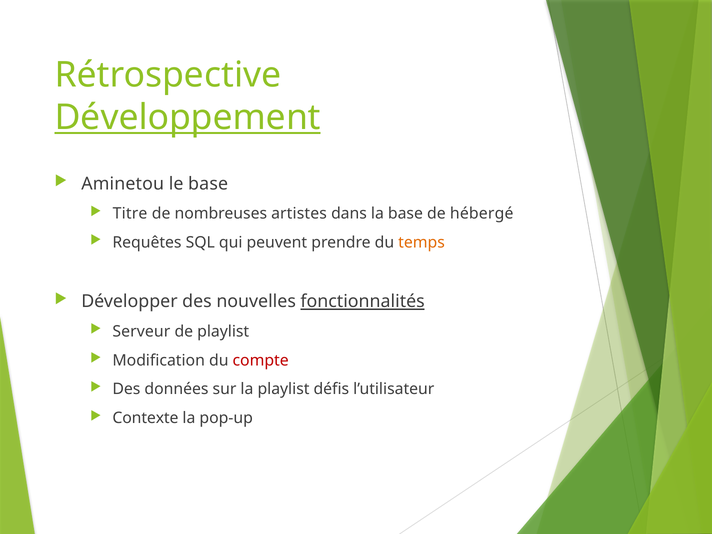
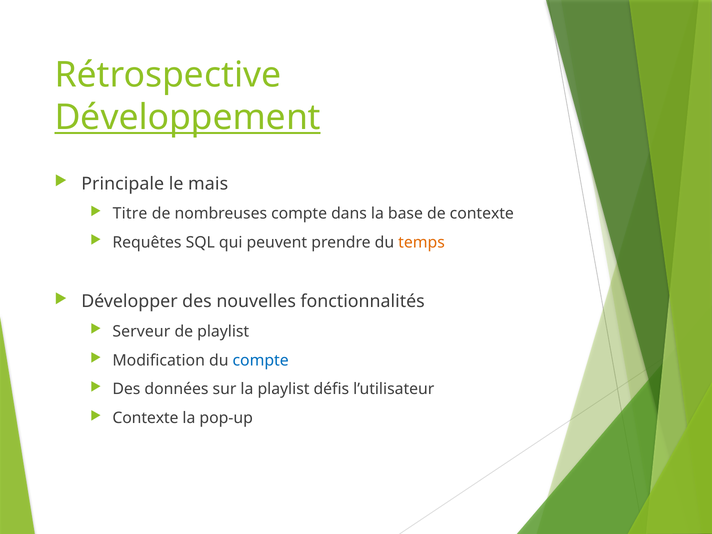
Aminetou: Aminetou -> Principale (123, 184)
le base: base -> mais (208, 184)
nombreuses artistes: artistes -> compte (299, 214)
de hébergé: hébergé -> contexte (482, 214)
fonctionnalités underline: present -> none (363, 302)
compte colour: red -> blue (261, 360)
